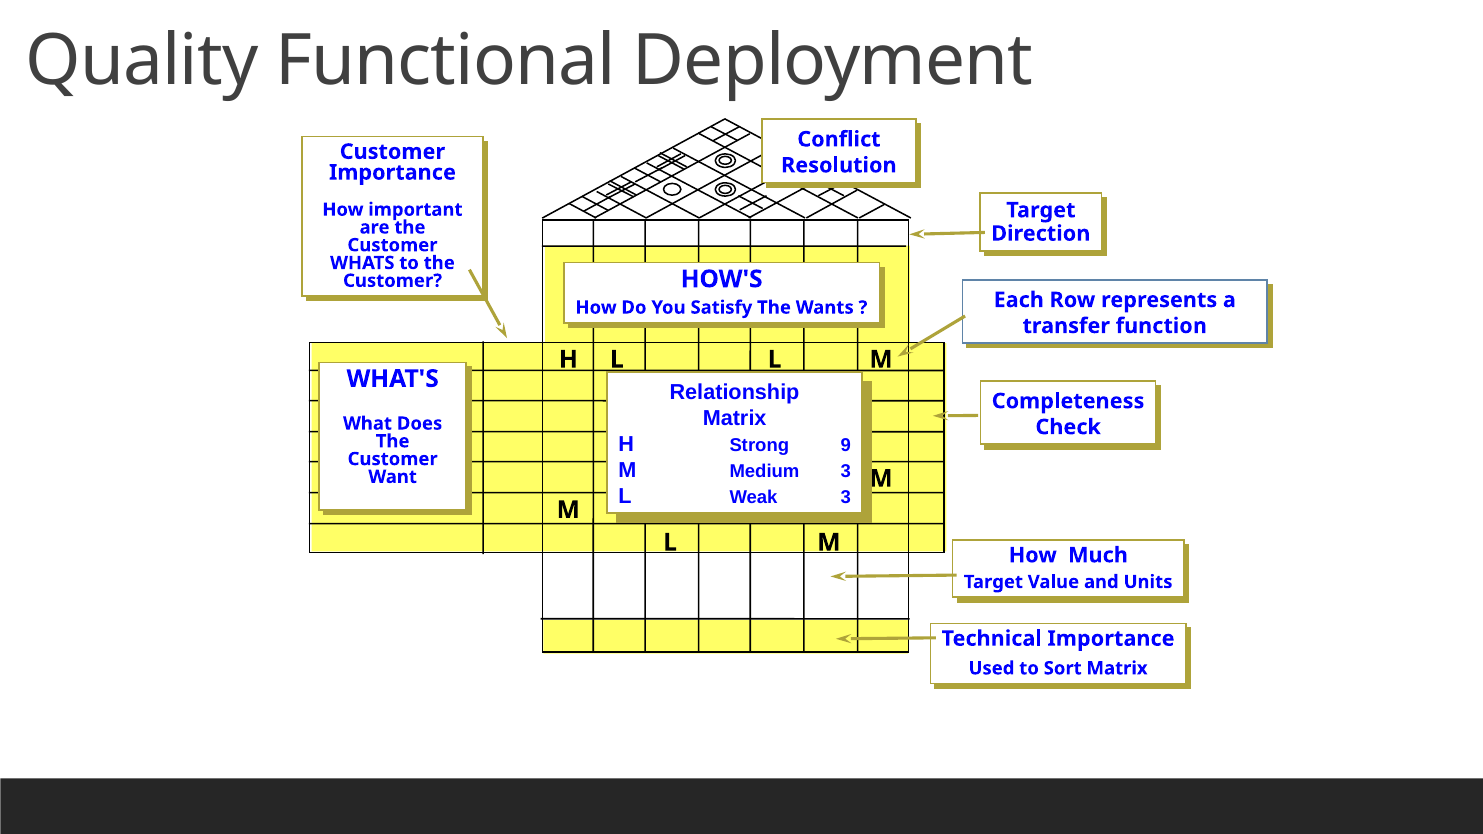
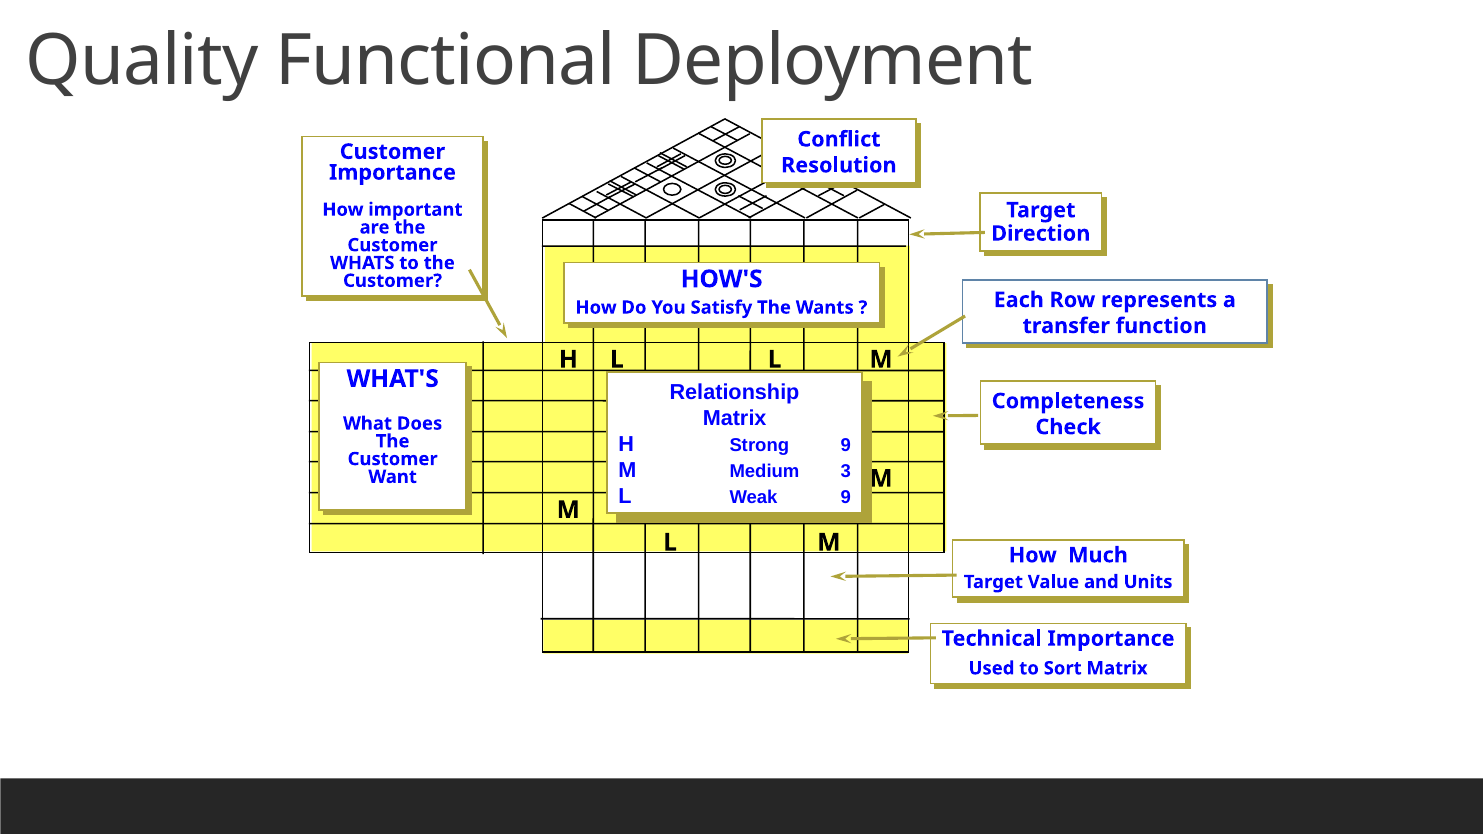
3: 3 -> 9 (846, 497)
